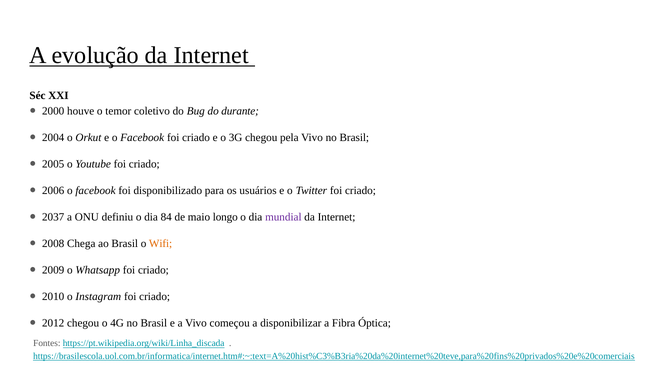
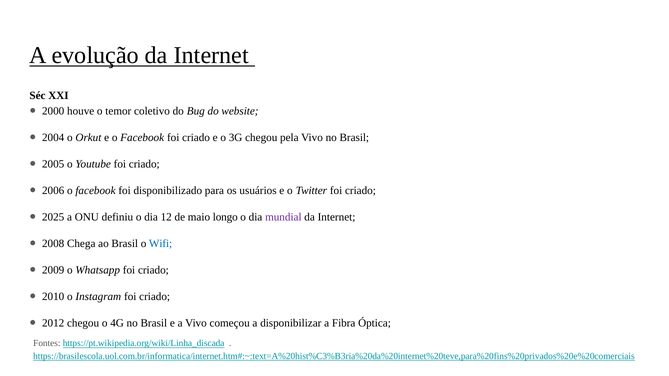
durante: durante -> website (240, 111)
2037: 2037 -> 2025 (53, 217)
84: 84 -> 12 (166, 217)
Wifi colour: orange -> blue (161, 244)
